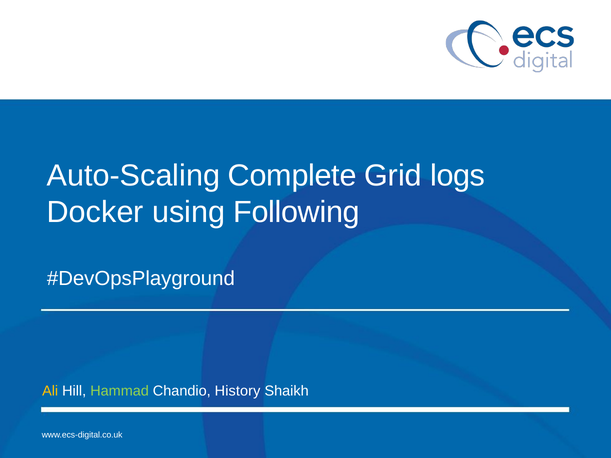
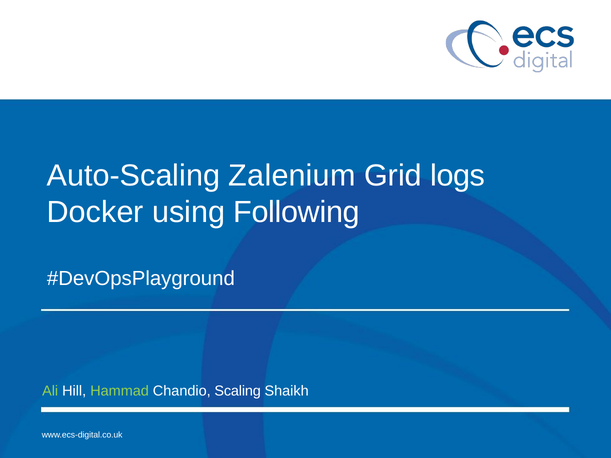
Complete: Complete -> Zalenium (292, 176)
Ali colour: yellow -> light green (50, 391)
History: History -> Scaling (238, 391)
